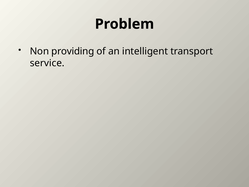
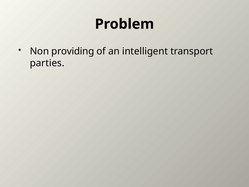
service: service -> parties (47, 63)
